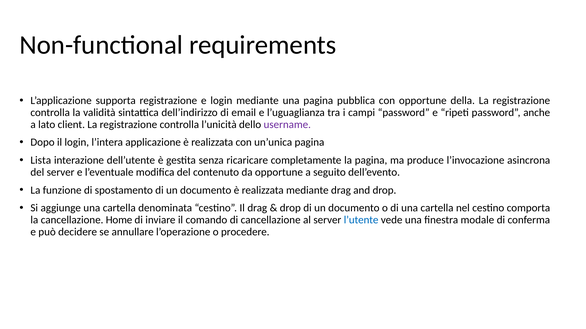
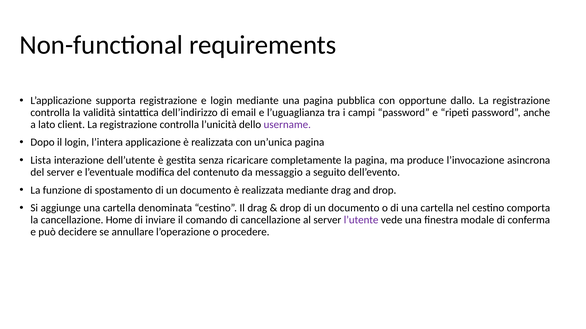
della: della -> dallo (463, 101)
da opportune: opportune -> messaggio (279, 172)
l’utente colour: blue -> purple (361, 220)
